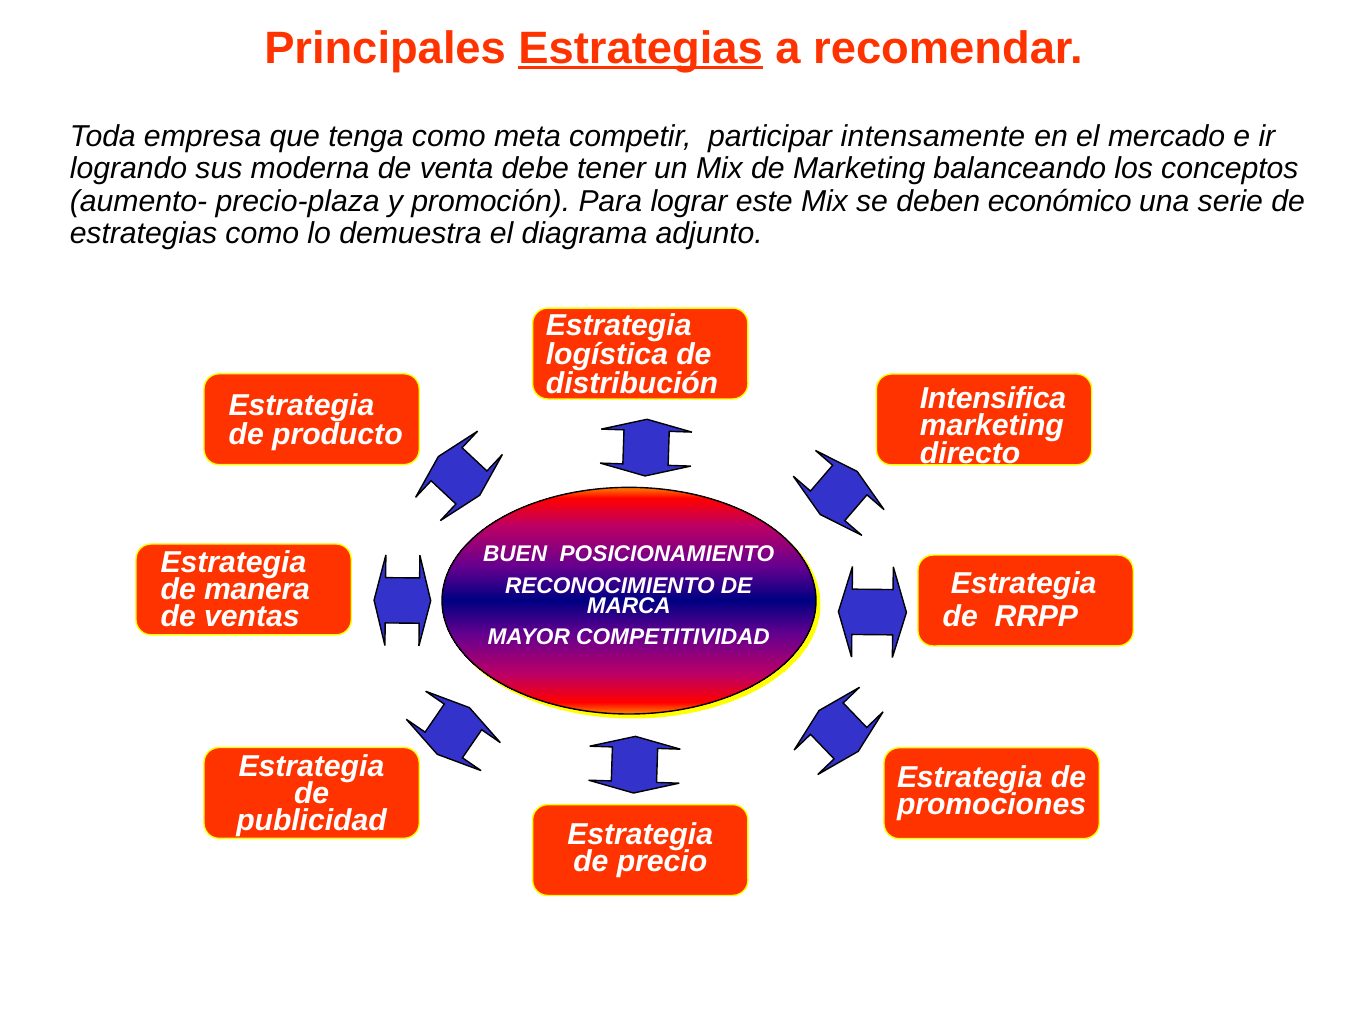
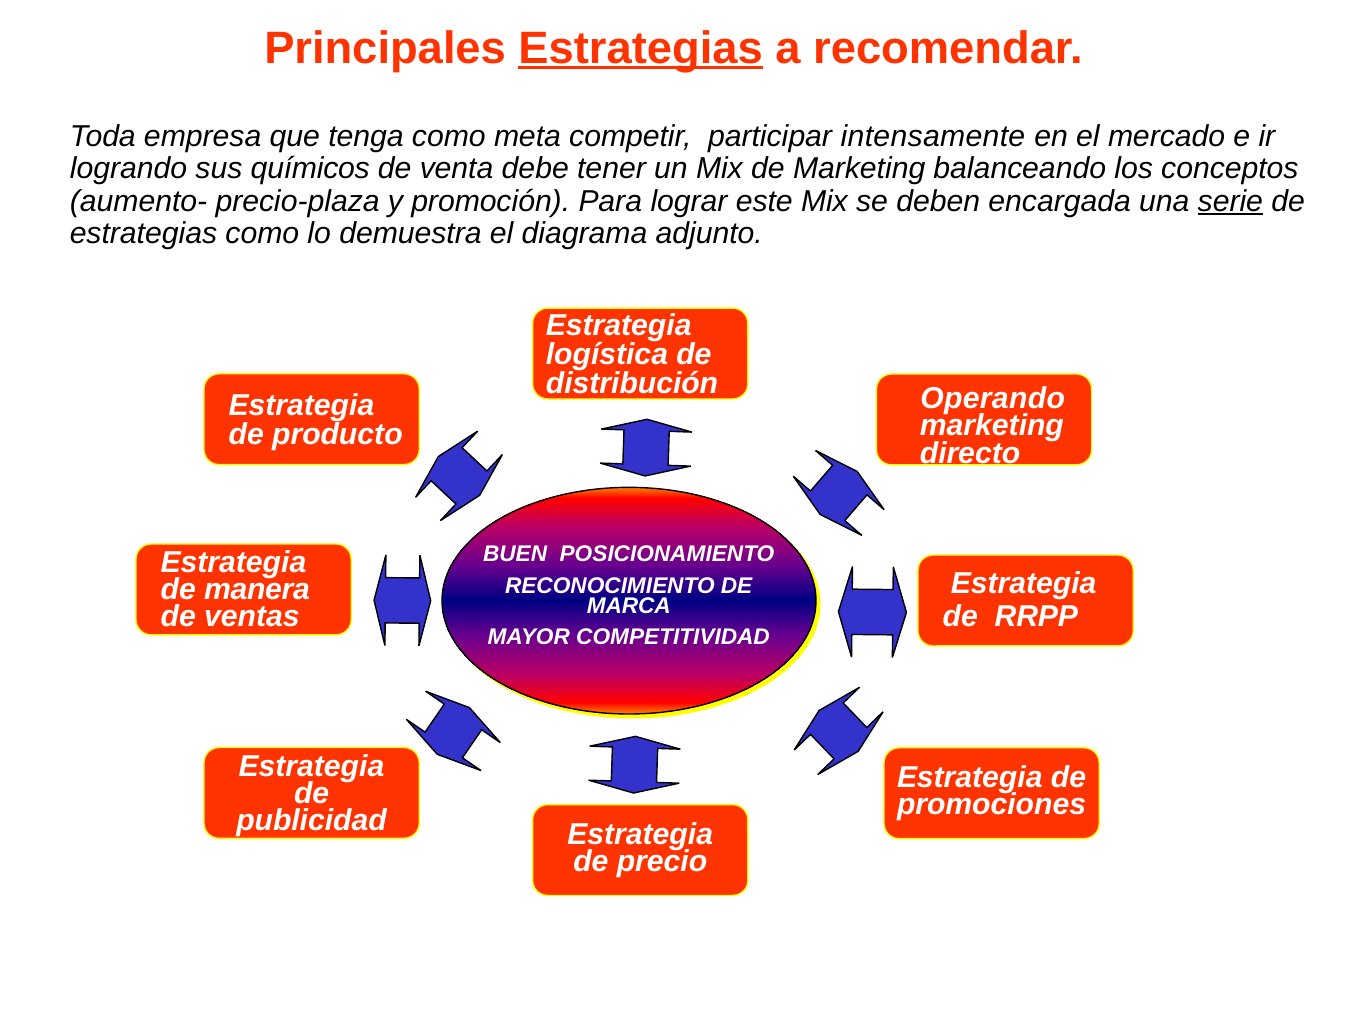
moderna: moderna -> químicos (310, 169)
económico: económico -> encargada (1060, 201)
serie underline: none -> present (1230, 201)
Intensifica: Intensifica -> Operando (993, 399)
